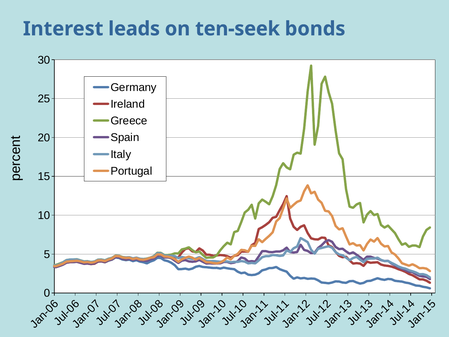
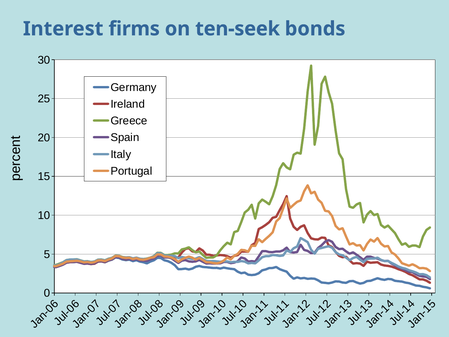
leads: leads -> firms (134, 29)
